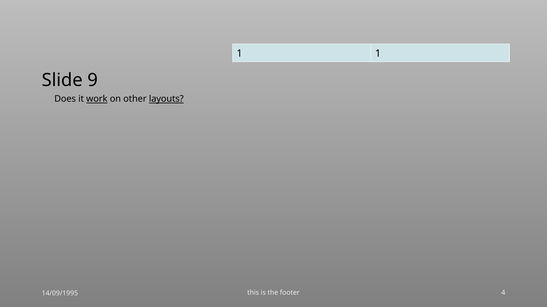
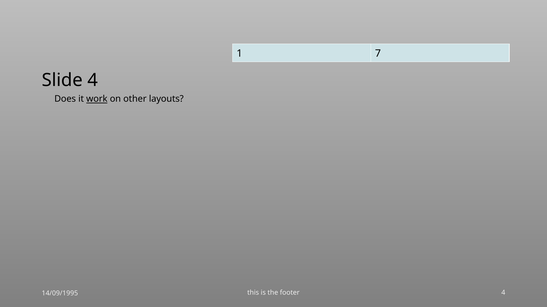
1 1: 1 -> 7 (378, 53)
Slide 9: 9 -> 4 (93, 80)
layouts underline: present -> none (166, 99)
